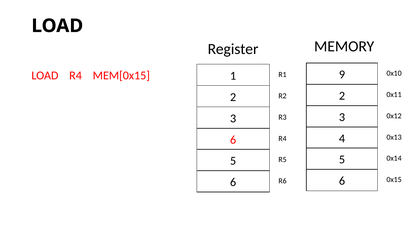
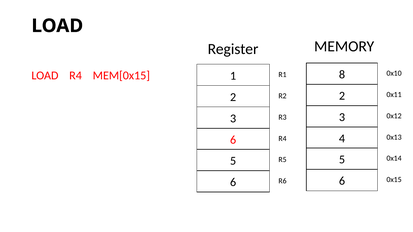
9: 9 -> 8 (342, 75)
